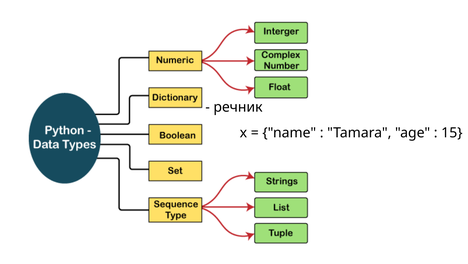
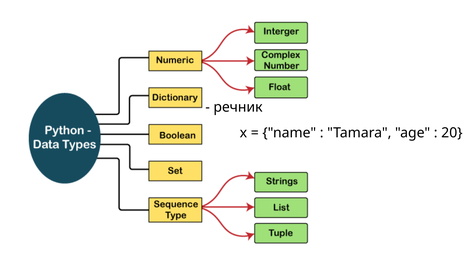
15: 15 -> 20 (452, 133)
